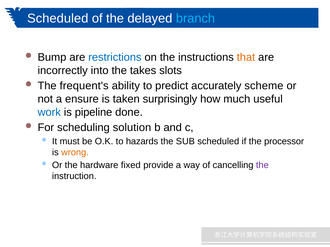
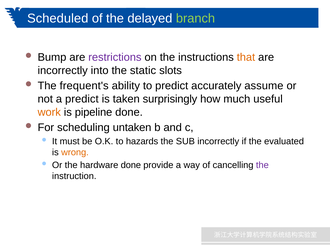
branch colour: light blue -> light green (195, 18)
restrictions colour: blue -> purple (115, 57)
takes: takes -> static (143, 71)
scheme: scheme -> assume (264, 86)
a ensure: ensure -> predict (82, 99)
work colour: blue -> orange (49, 112)
solution: solution -> untaken (132, 128)
SUB scheduled: scheduled -> incorrectly (218, 142)
processor: processor -> evaluated (284, 142)
hardware fixed: fixed -> done (131, 165)
